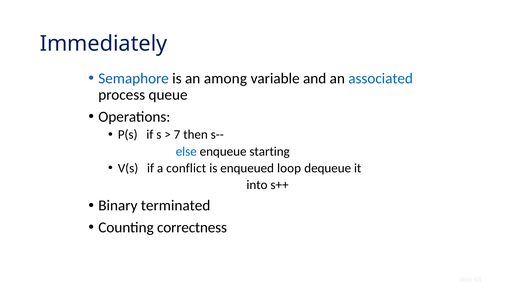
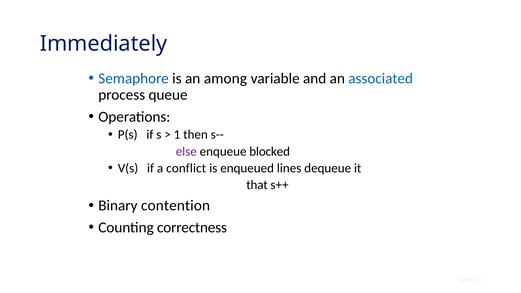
7: 7 -> 1 (177, 135)
else colour: blue -> purple (186, 151)
starting: starting -> blocked (270, 151)
loop: loop -> lines (289, 168)
into: into -> that (257, 185)
terminated: terminated -> contention (176, 206)
